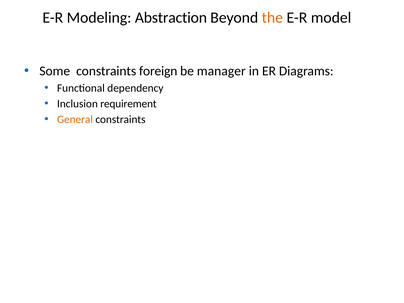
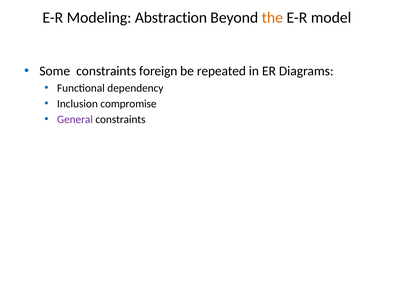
manager: manager -> repeated (221, 71)
requirement: requirement -> compromise (128, 104)
General colour: orange -> purple (75, 119)
